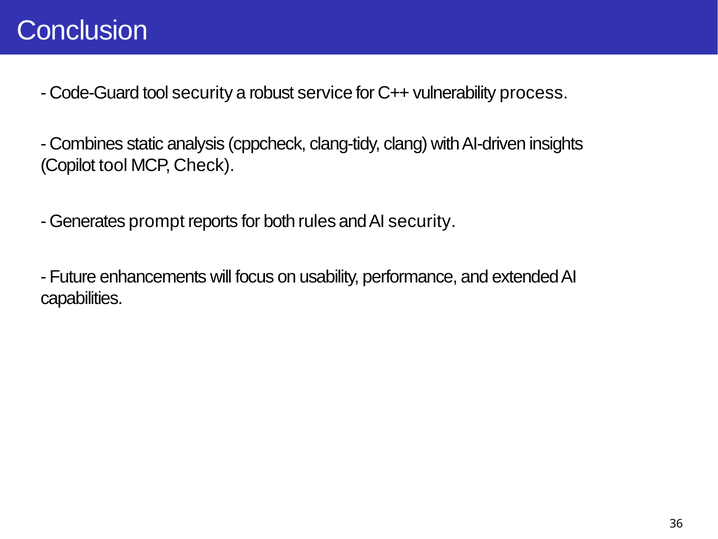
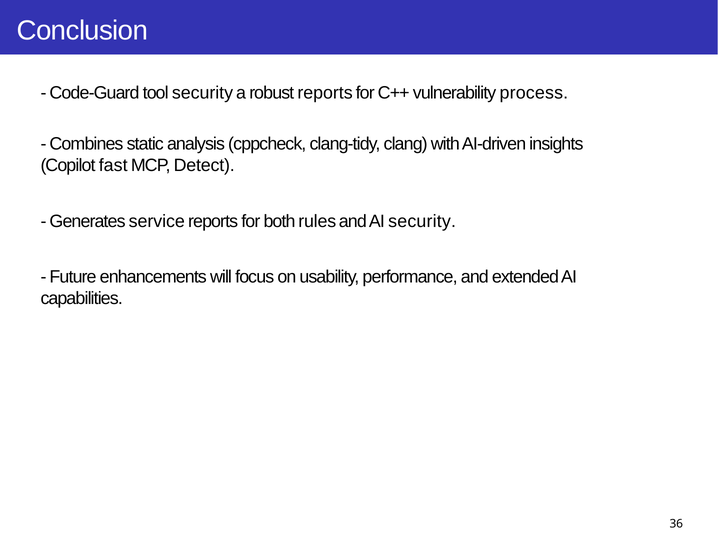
robust service: service -> reports (325, 93)
Copilot tool: tool -> fast (113, 165)
Check: Check -> Detect (204, 165)
prompt: prompt -> service (157, 221)
